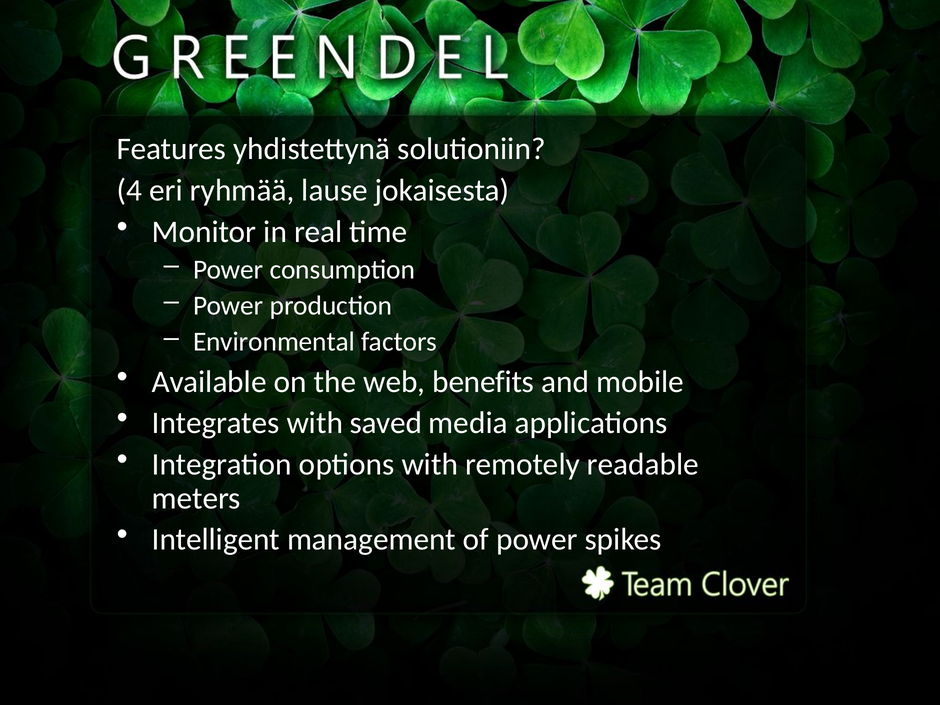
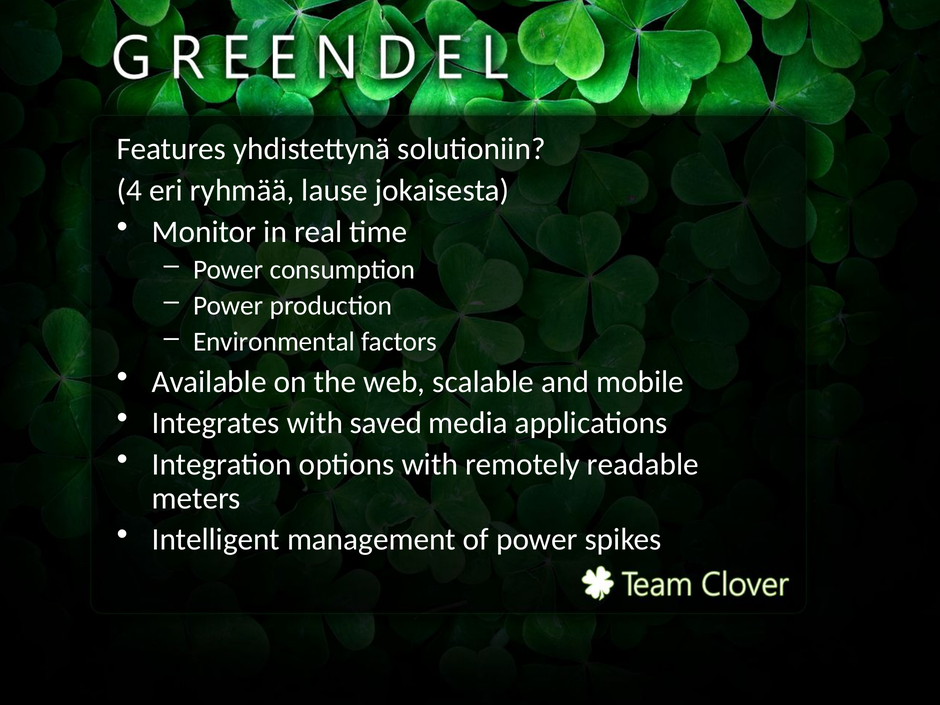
benefits: benefits -> scalable (483, 382)
